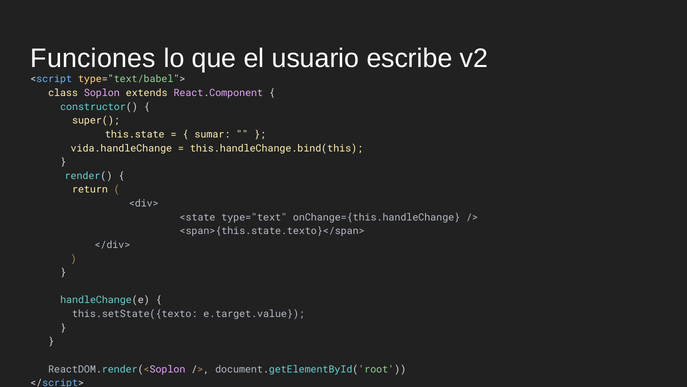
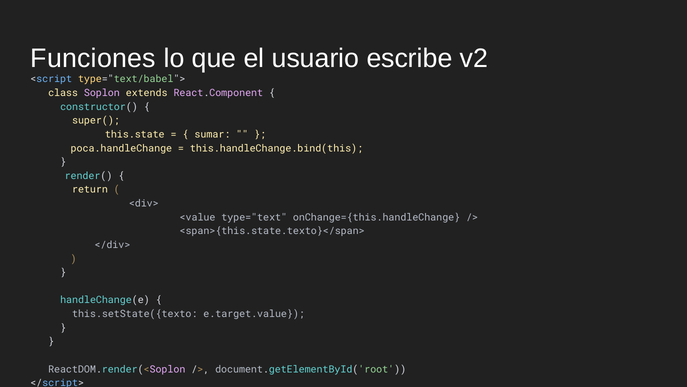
vida.handleChange: vida.handleChange -> poca.handleChange (121, 148)
<state: <state -> <value (198, 217)
